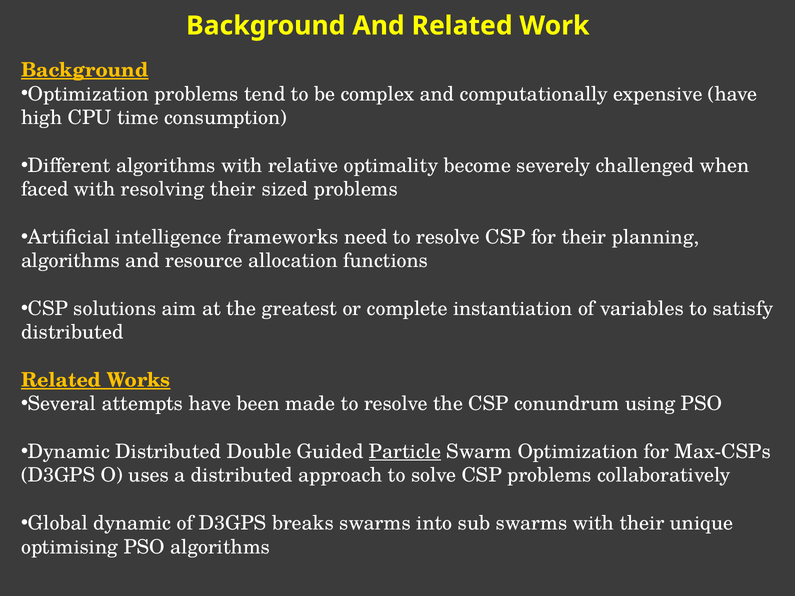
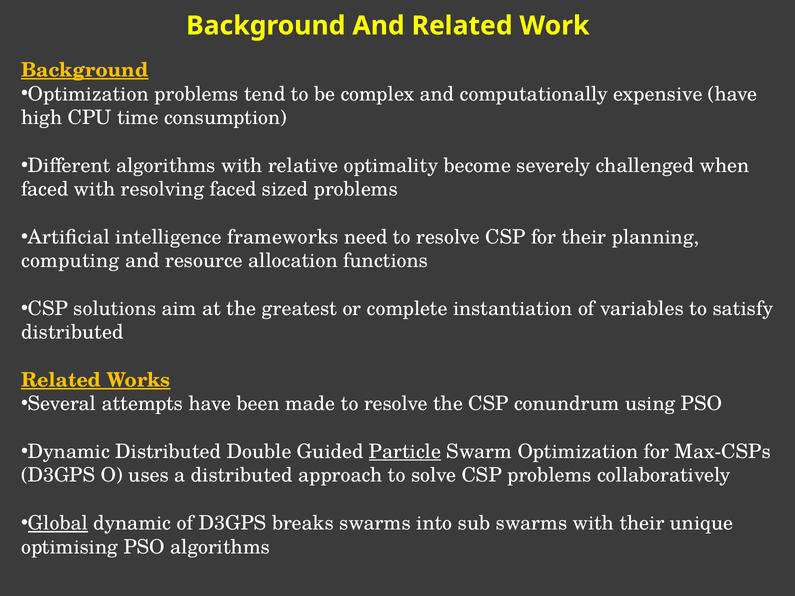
resolving their: their -> faced (233, 189)
algorithms: algorithms -> computing (70, 261)
Global underline: none -> present (58, 523)
